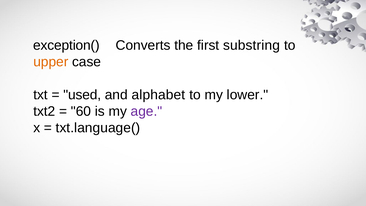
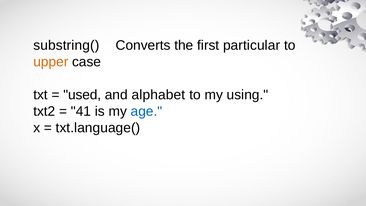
exception(: exception( -> substring( (66, 45)
substring: substring -> particular (252, 45)
lower: lower -> using (247, 95)
60: 60 -> 41 (81, 111)
age colour: purple -> blue (147, 111)
